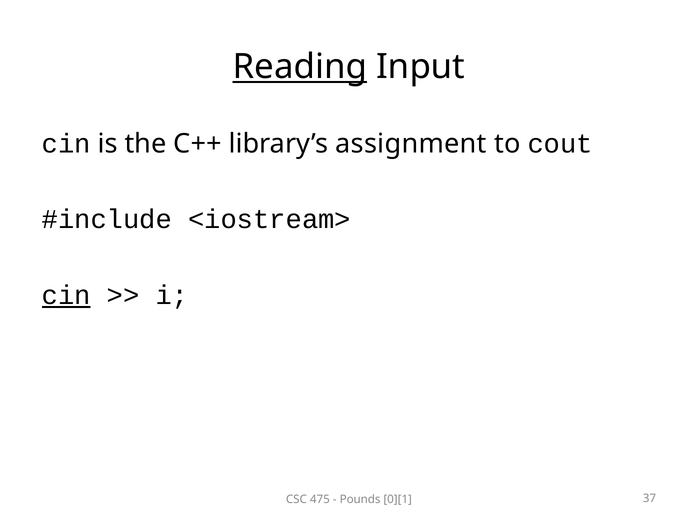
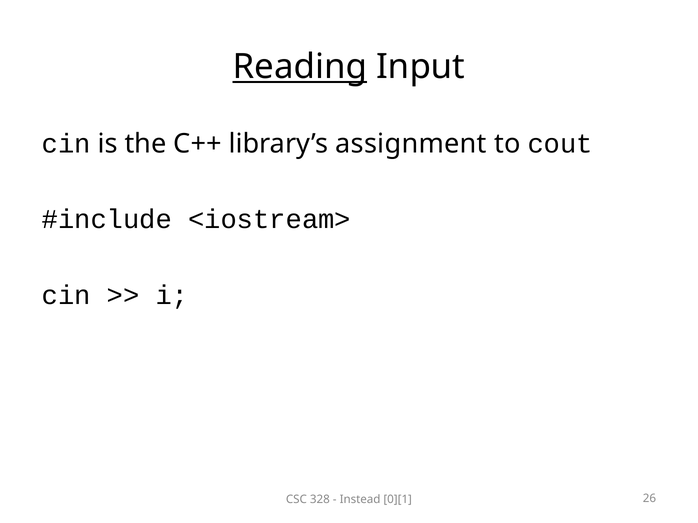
cin underline: present -> none (66, 296)
475: 475 -> 328 (320, 500)
Pounds: Pounds -> Instead (360, 500)
37: 37 -> 26 (649, 499)
